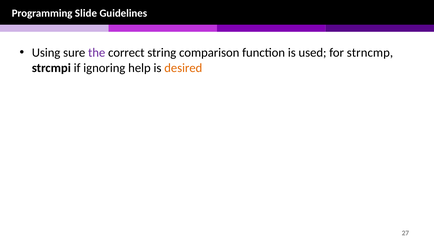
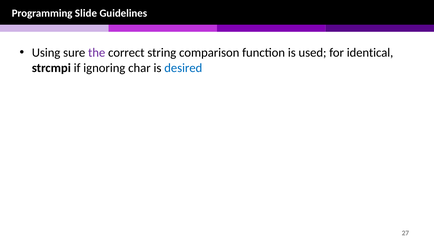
strncmp: strncmp -> identical (370, 53)
help: help -> char (139, 68)
desired colour: orange -> blue (183, 68)
